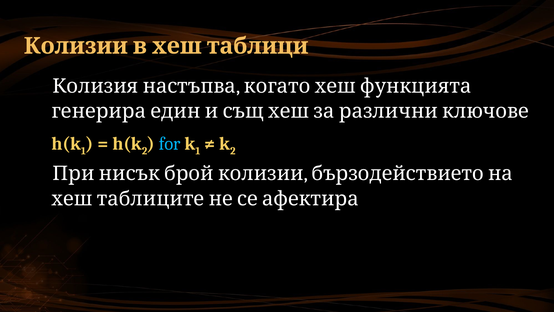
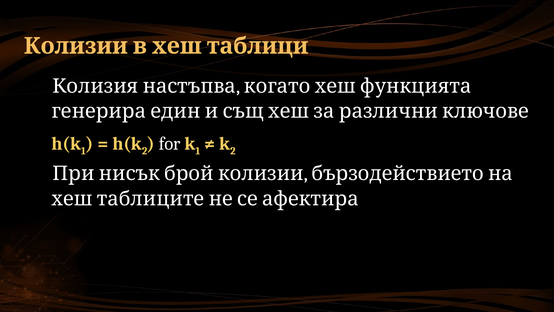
for colour: light blue -> white (170, 143)
